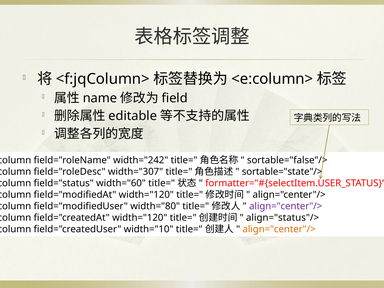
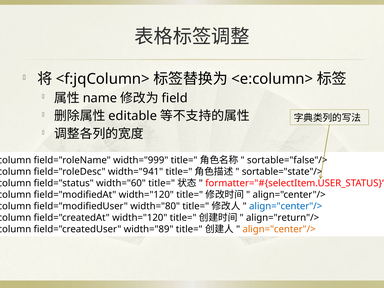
width="242: width="242 -> width="999 (141, 160)
width="307: width="307 -> width="941 (136, 172)
align="center"/> colour: purple -> blue (286, 206)
align="status"/>: align="status"/> -> align="return"/> (283, 218)
width="10: width="10 -> width="89 (149, 229)
